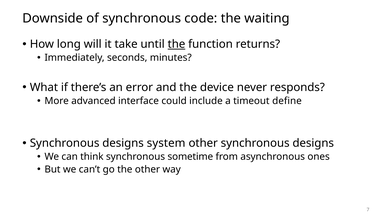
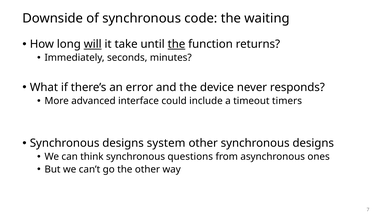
will underline: none -> present (93, 44)
define: define -> timers (287, 101)
sometime: sometime -> questions (190, 157)
